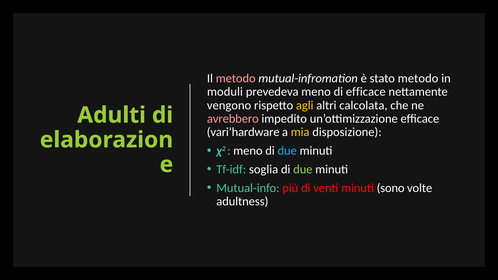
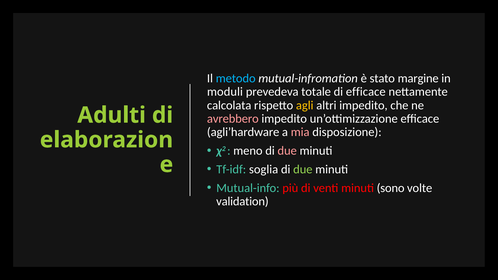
metodo colour: pink -> light blue (236, 78)
stato metodo: metodo -> margine (418, 78)
prevedeva meno: meno -> totale (316, 92)
vengono: vengono -> calcolata (229, 105)
altri calcolata: calcolata -> impedito (363, 105)
vari’hardware: vari’hardware -> agli’hardware (243, 132)
mia colour: yellow -> pink (300, 132)
due colour: light blue -> pink (287, 151)
adultness: adultness -> validation (242, 202)
